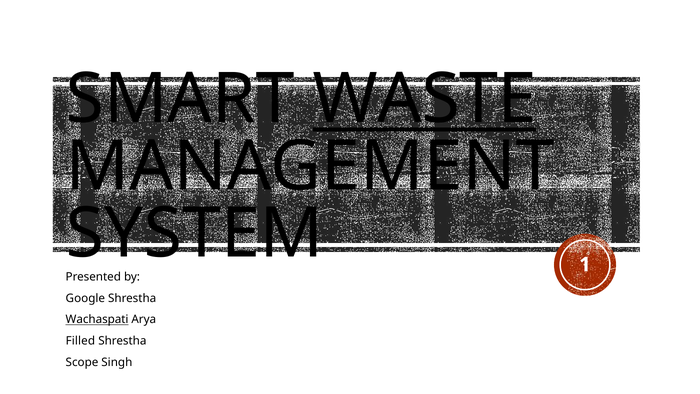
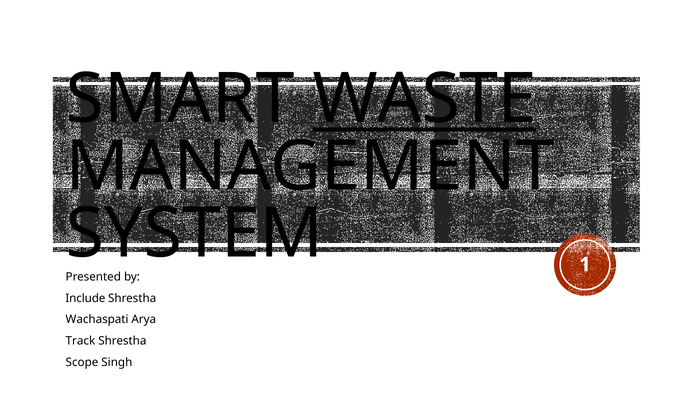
Google: Google -> Include (85, 298)
Wachaspati underline: present -> none (97, 319)
Filled: Filled -> Track (80, 341)
